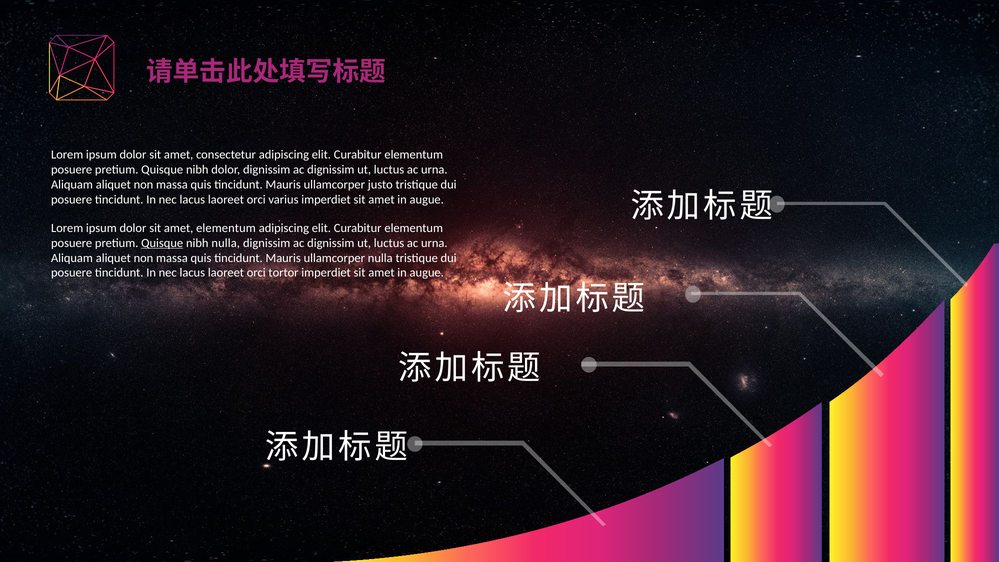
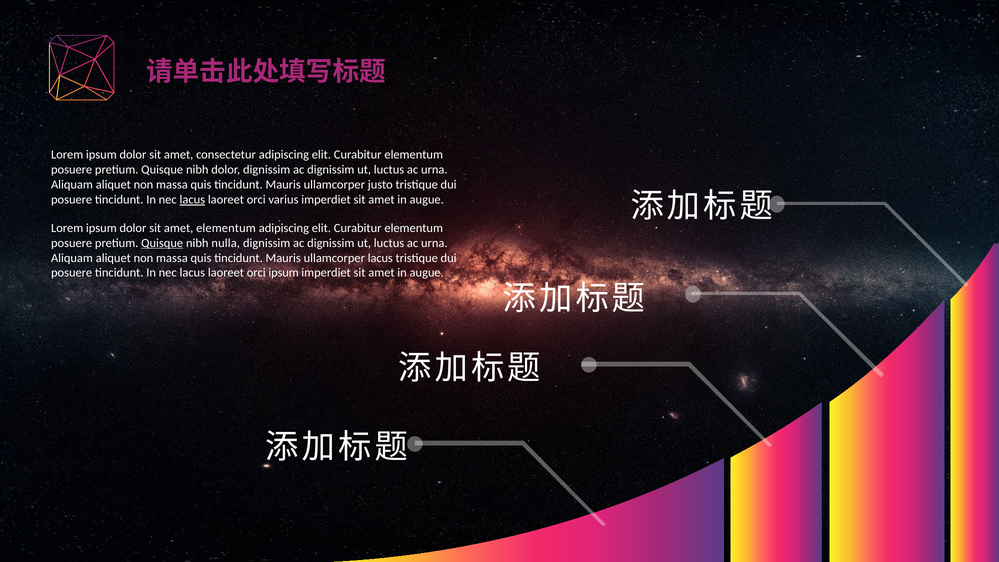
lacus underline: none -> present (192, 200)
ullamcorper nulla: nulla -> lacus (380, 258)
orci tortor: tortor -> ipsum (284, 273)
